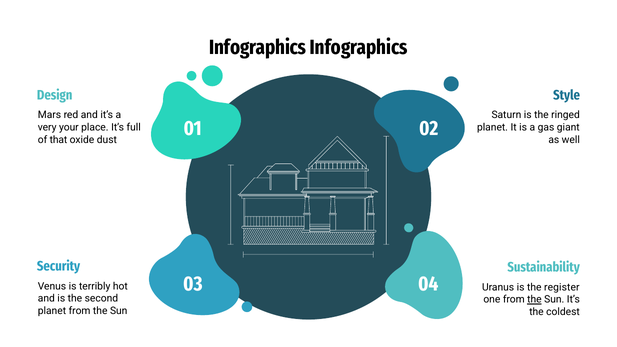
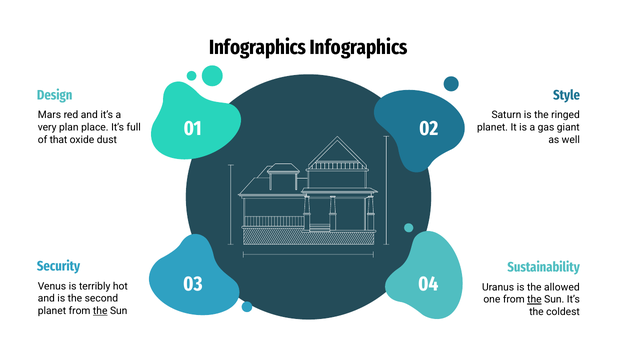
your: your -> plan (69, 127)
register: register -> allowed (562, 287)
the underline: none -> present (100, 311)
